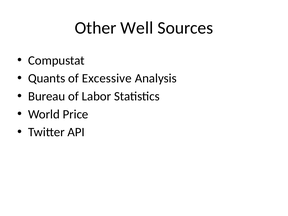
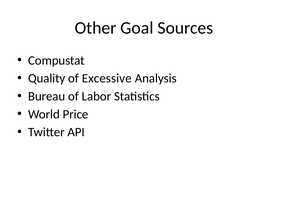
Well: Well -> Goal (137, 28)
Quants: Quants -> Quality (47, 78)
